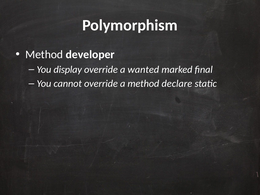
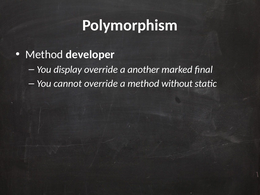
wanted: wanted -> another (143, 69)
declare: declare -> without (177, 84)
